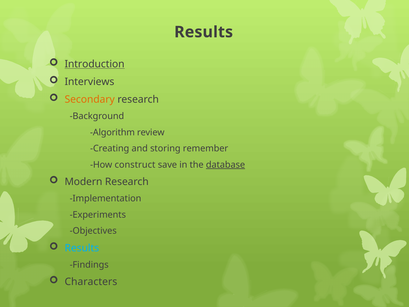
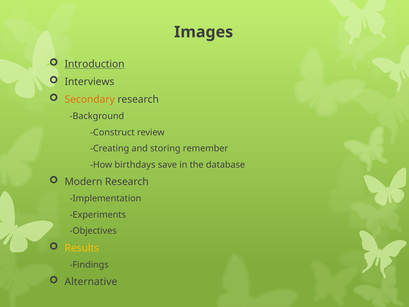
Results: Results -> Images (204, 32)
Algorithm: Algorithm -> Construct (112, 132)
construct: construct -> birthdays (135, 165)
database underline: present -> none (226, 165)
Results colour: light blue -> yellow (82, 248)
Characters: Characters -> Alternative (91, 282)
